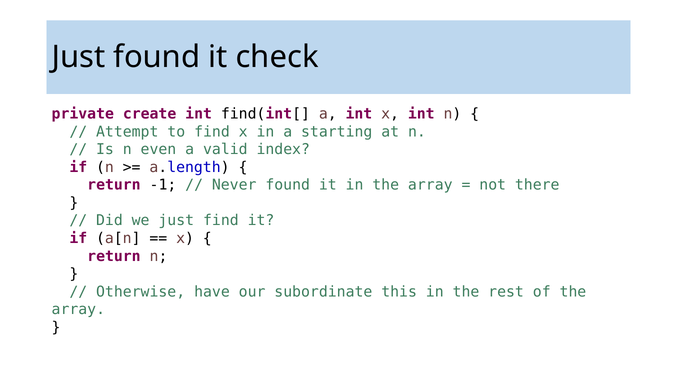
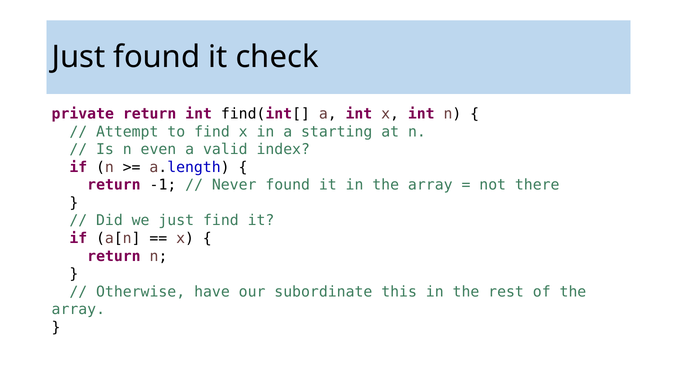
private create: create -> return (150, 114)
